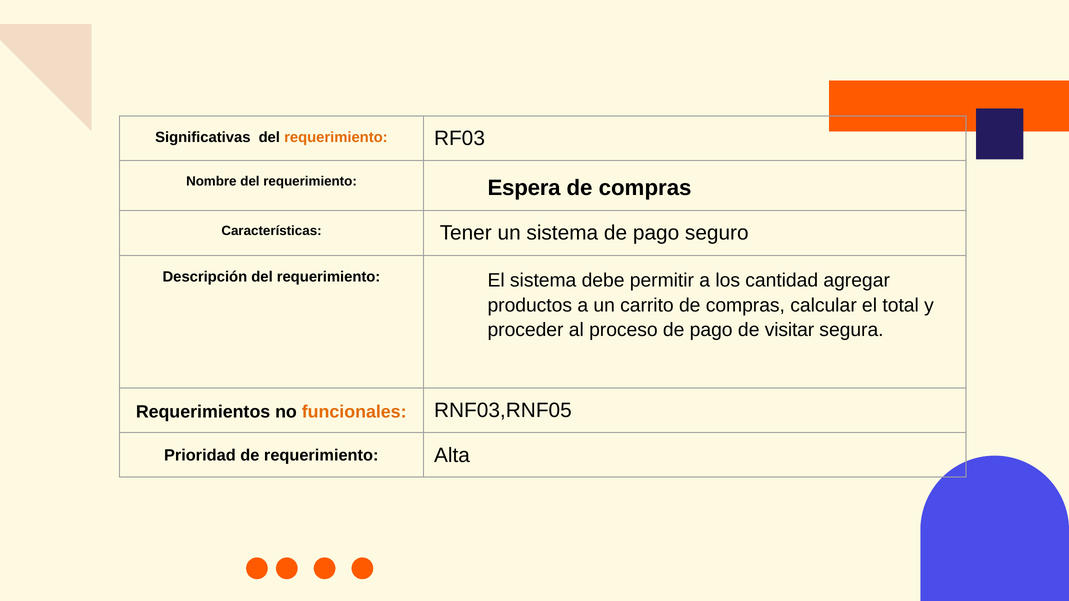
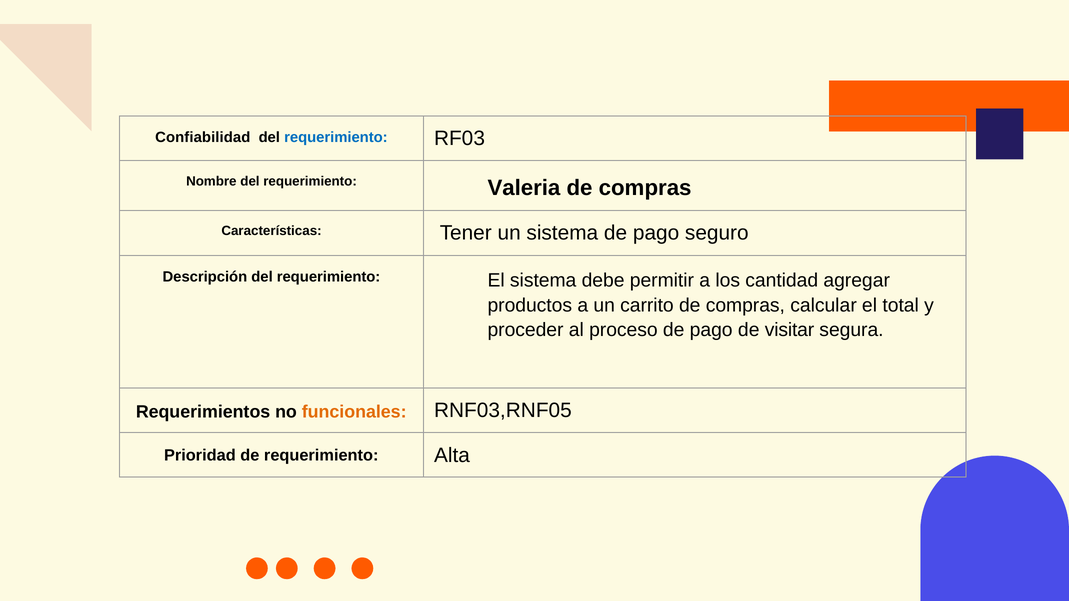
Significativas: Significativas -> Confiabilidad (203, 138)
requerimiento colour: orange -> blue (336, 138)
Espera: Espera -> Valeria (524, 188)
